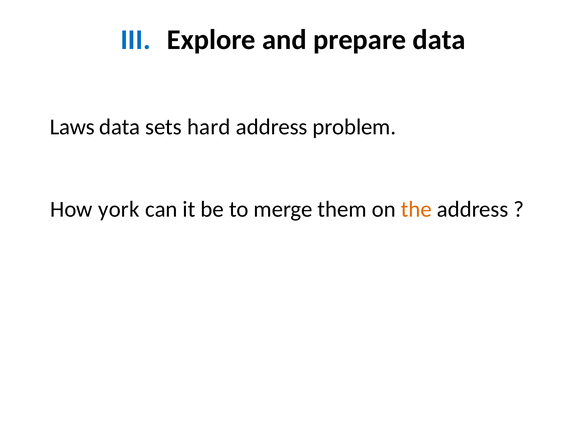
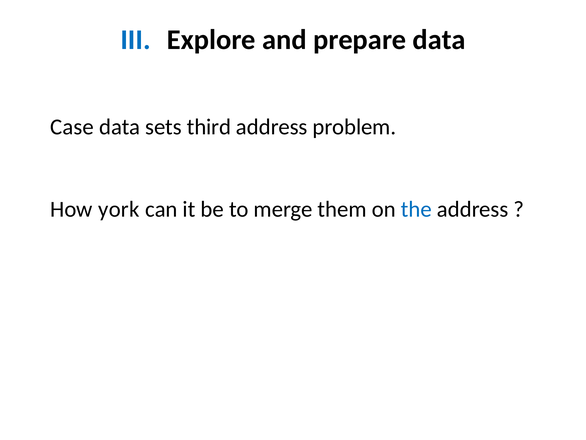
Laws: Laws -> Case (72, 127)
hard: hard -> third (209, 127)
the colour: orange -> blue (416, 209)
